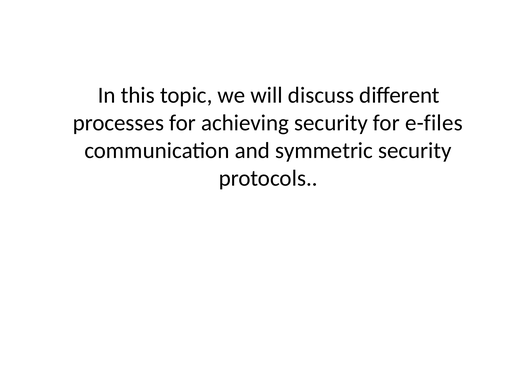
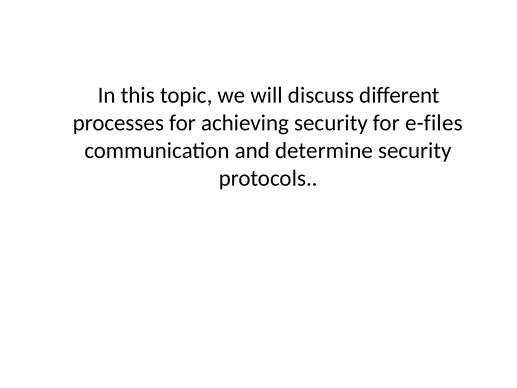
symmetric: symmetric -> determine (324, 150)
